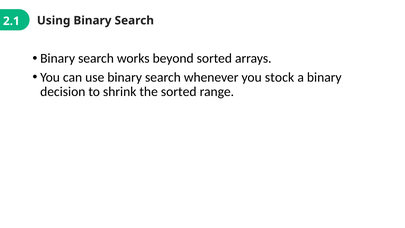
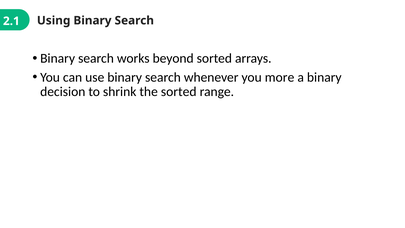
stock: stock -> more (280, 77)
